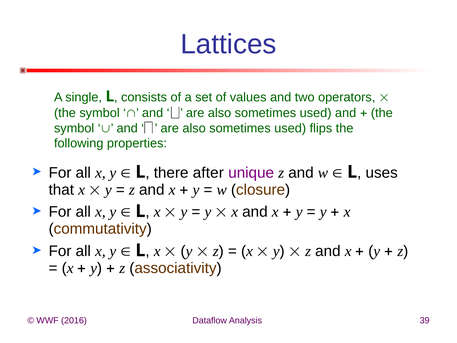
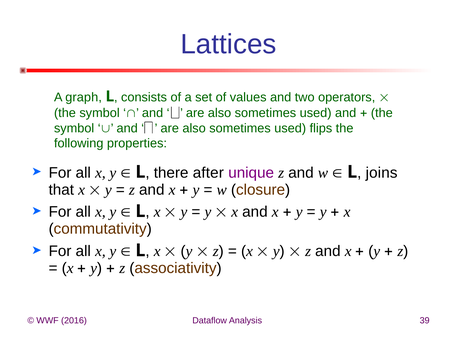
single: single -> graph (84, 97)
uses: uses -> joins (382, 173)
